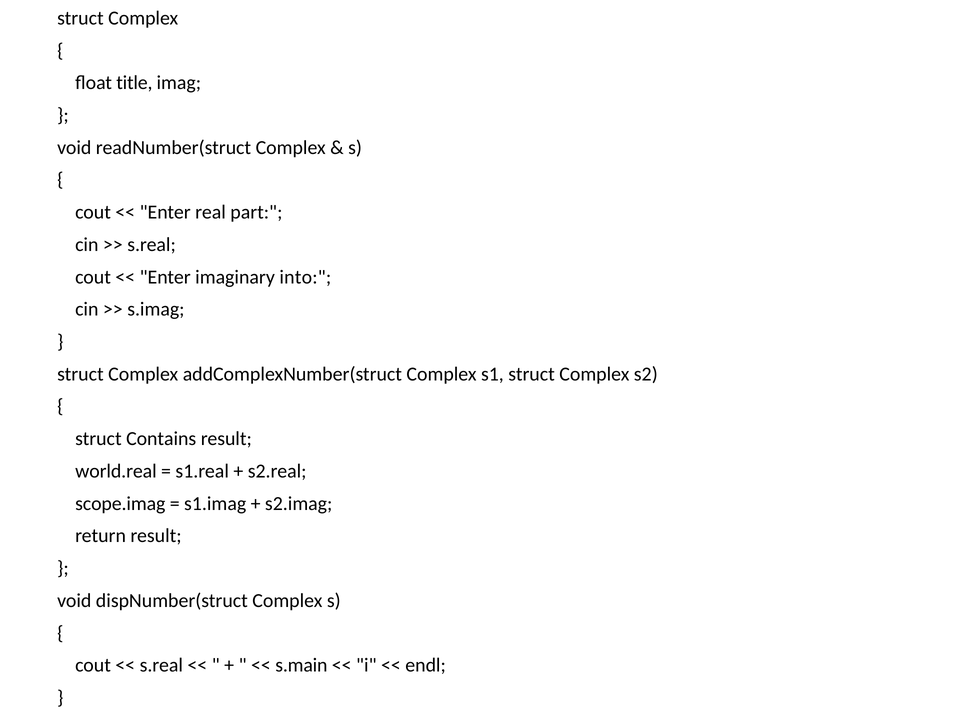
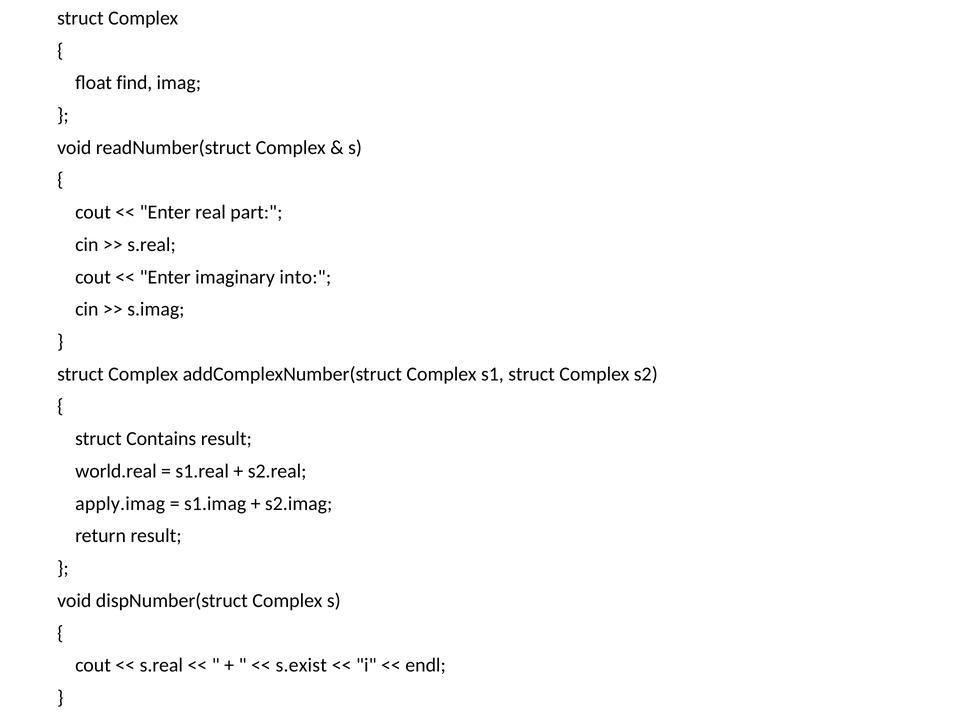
title: title -> find (134, 83)
scope.imag: scope.imag -> apply.imag (120, 503)
s.main: s.main -> s.exist (301, 665)
